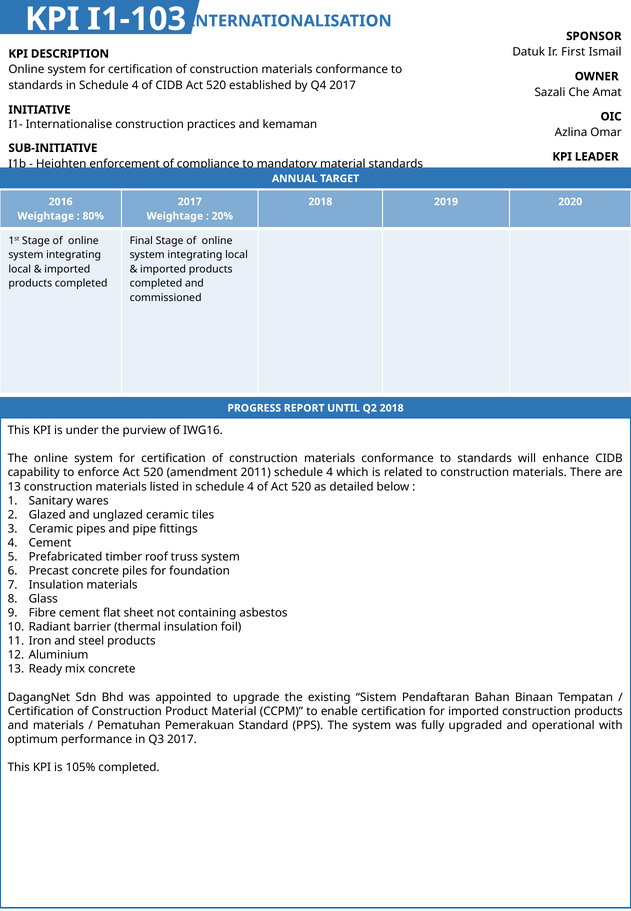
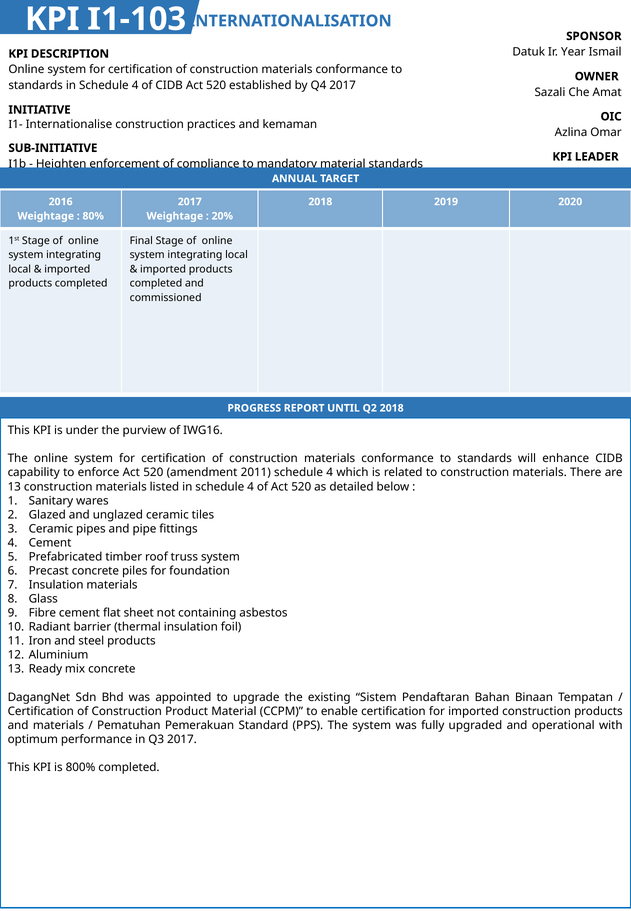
First: First -> Year (573, 52)
105%: 105% -> 800% (81, 768)
